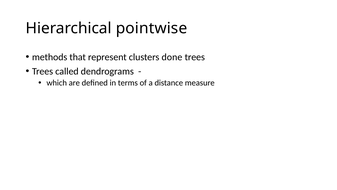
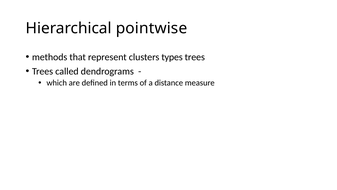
done: done -> types (172, 57)
